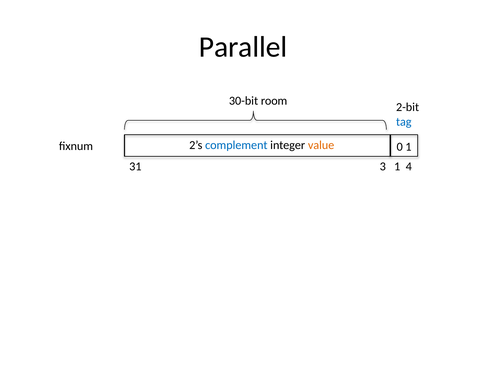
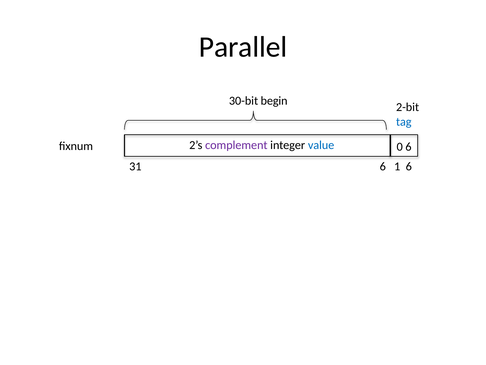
room: room -> begin (274, 101)
complement colour: blue -> purple (236, 145)
value colour: orange -> blue (321, 145)
0 1: 1 -> 6 (408, 147)
31 3: 3 -> 6 (383, 166)
1 4: 4 -> 6 (409, 166)
